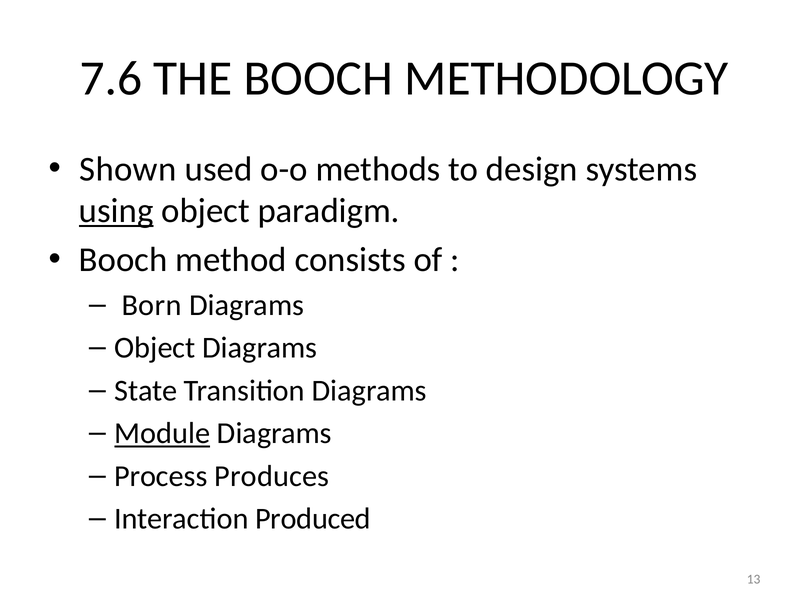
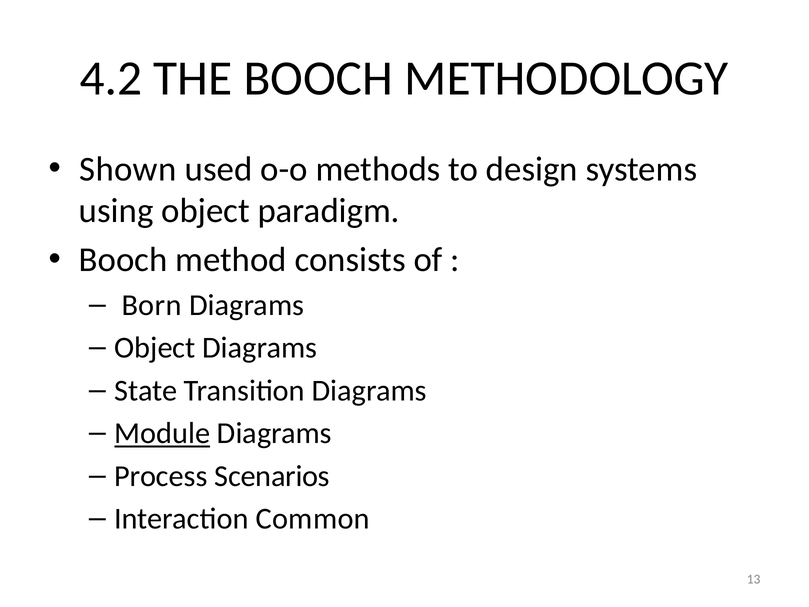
7.6: 7.6 -> 4.2 (111, 78)
using underline: present -> none (116, 211)
Produces: Produces -> Scenarios (272, 476)
Produced: Produced -> Common (313, 519)
